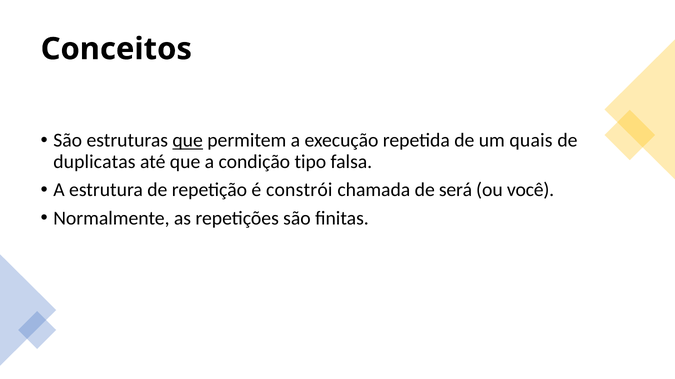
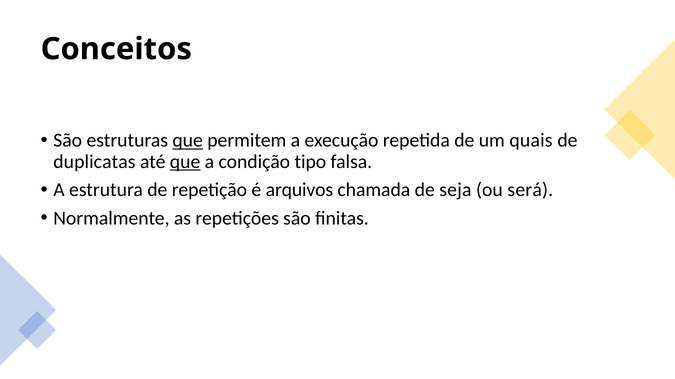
que underline: none -> present (185, 162)
constrói: constrói -> arquivos (299, 190)
será: será -> seja (455, 190)
você: você -> será (530, 190)
